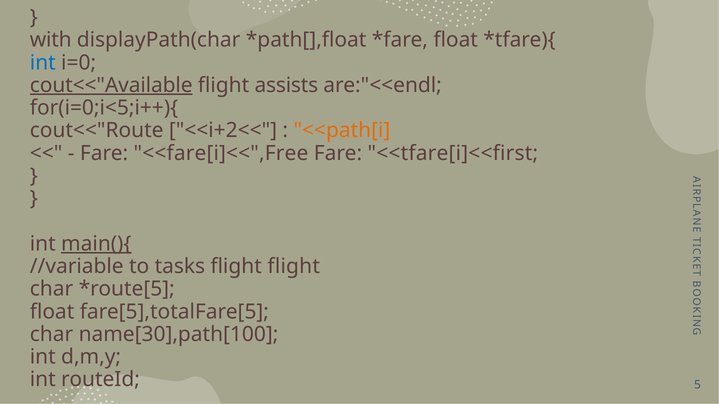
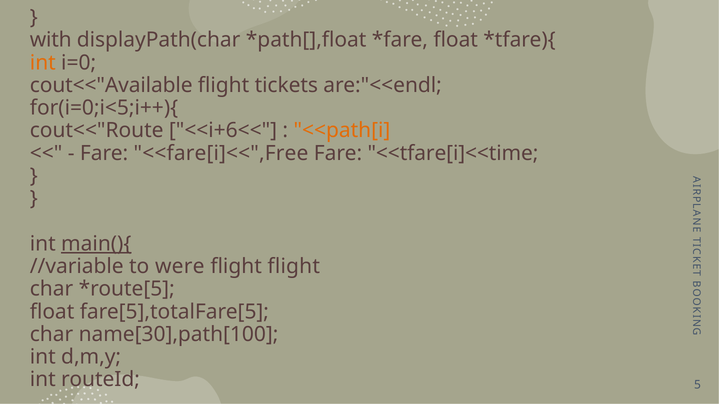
int colour: blue -> orange (43, 63)
cout<<"Available underline: present -> none (111, 85)
assists: assists -> tickets (286, 85)
<<i+2<<: <<i+2<< -> <<i+6<< (223, 131)
<<tfare[i]<<first: <<tfare[i]<<first -> <<tfare[i]<<time (453, 153)
tasks: tasks -> were (180, 267)
